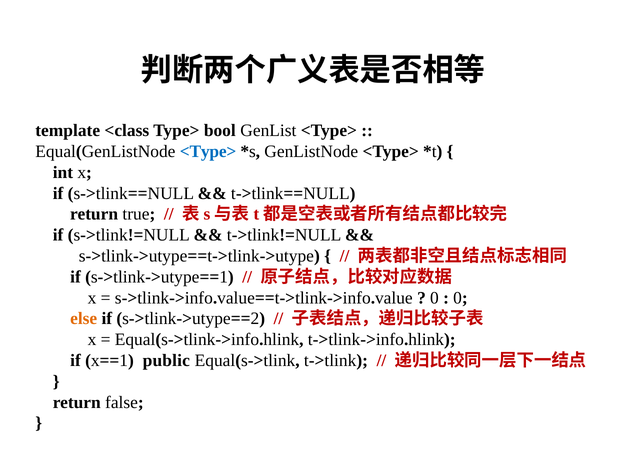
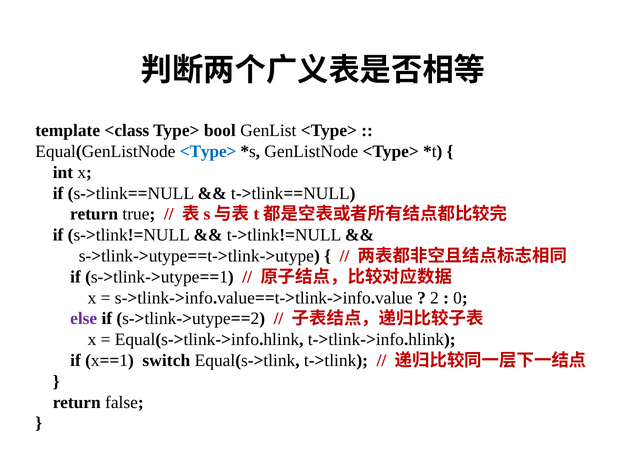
0: 0 -> 2 (434, 297)
else colour: orange -> purple (84, 318)
public: public -> switch (166, 360)
